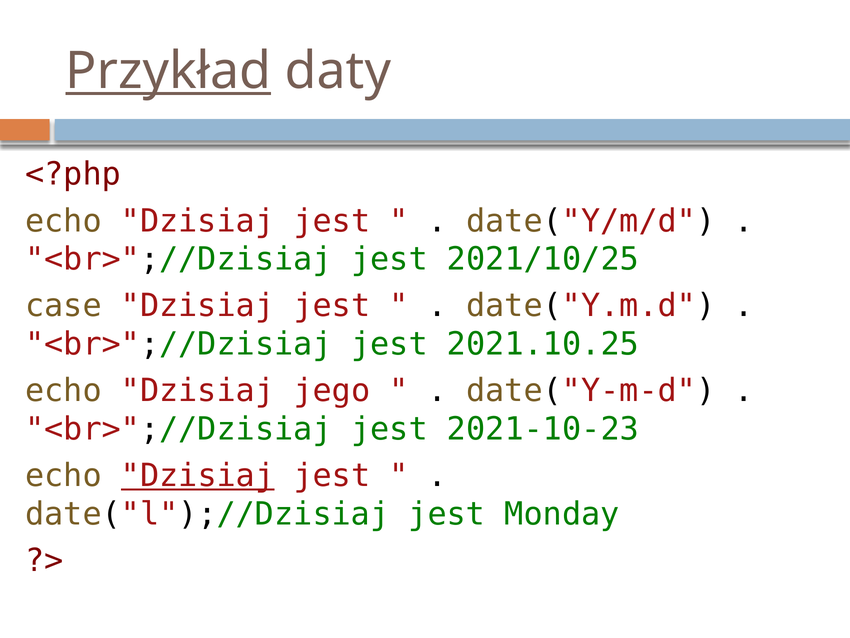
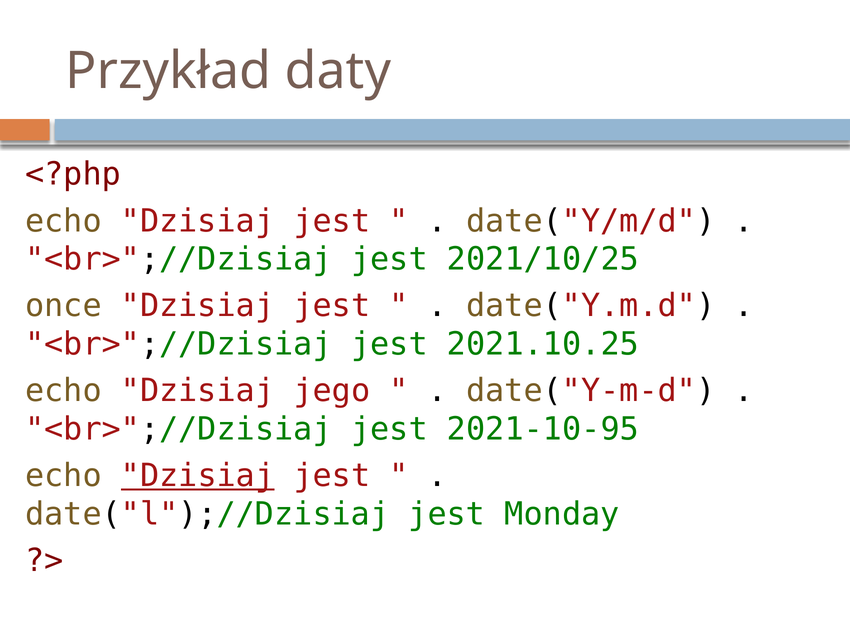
Przykład underline: present -> none (168, 71)
case: case -> once (63, 306)
2021-10-23: 2021-10-23 -> 2021-10-95 (543, 429)
